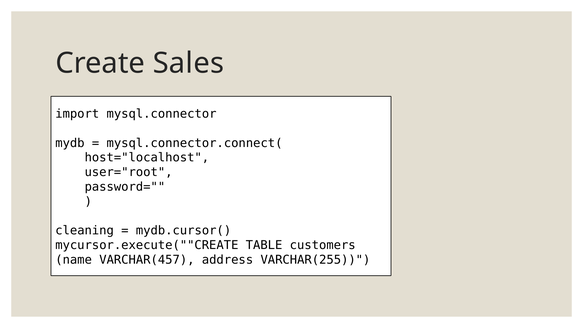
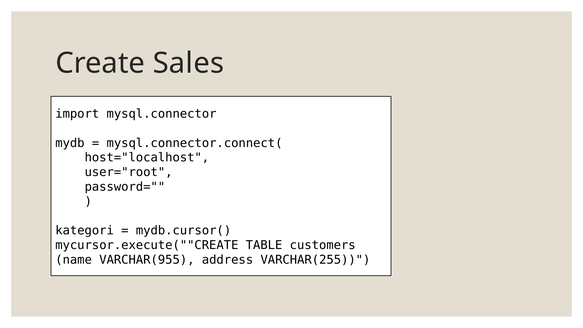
cleaning: cleaning -> kategori (85, 231)
VARCHAR(457: VARCHAR(457 -> VARCHAR(955 (147, 260)
